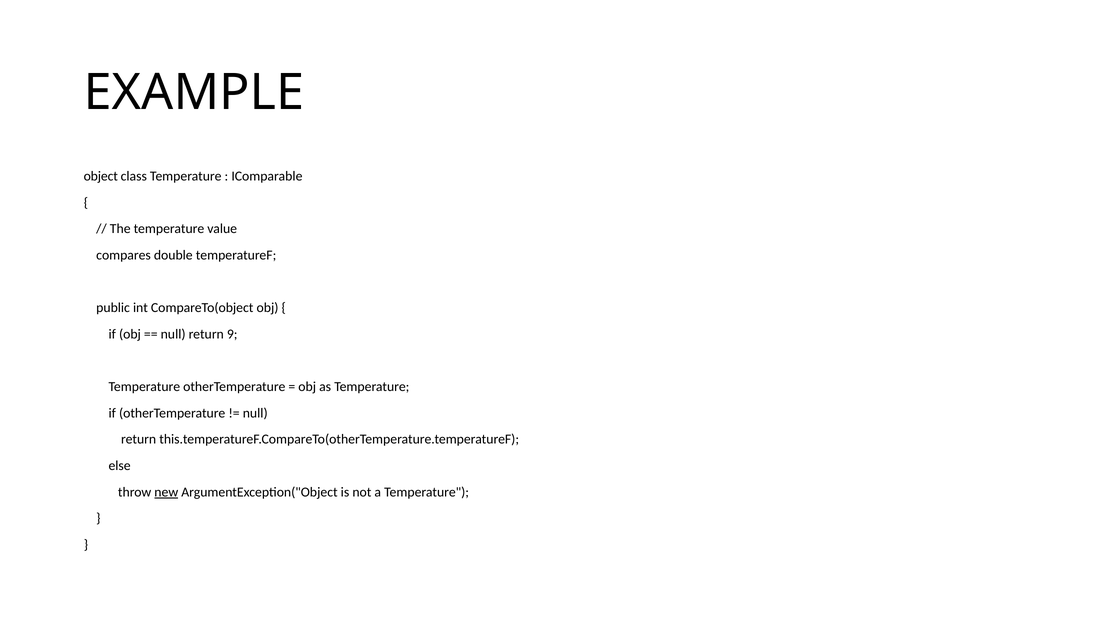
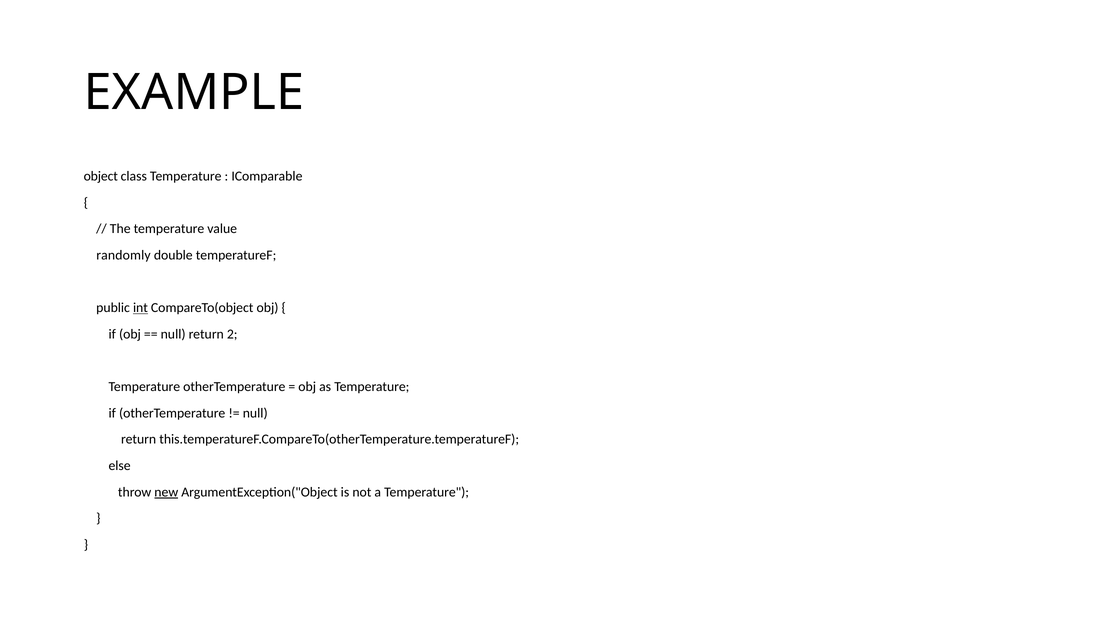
compares: compares -> randomly (123, 255)
int underline: none -> present (140, 308)
9: 9 -> 2 (232, 334)
